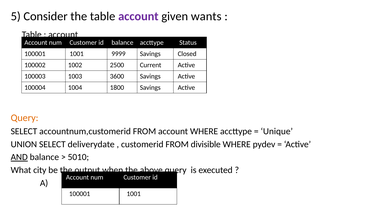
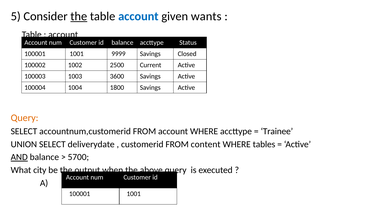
the underline: none -> present (79, 16)
account colour: purple -> blue (138, 16)
Unique: Unique -> Trainee (277, 131)
divisible: divisible -> content (206, 144)
pydev: pydev -> tables (264, 144)
5010: 5010 -> 5700 (78, 157)
